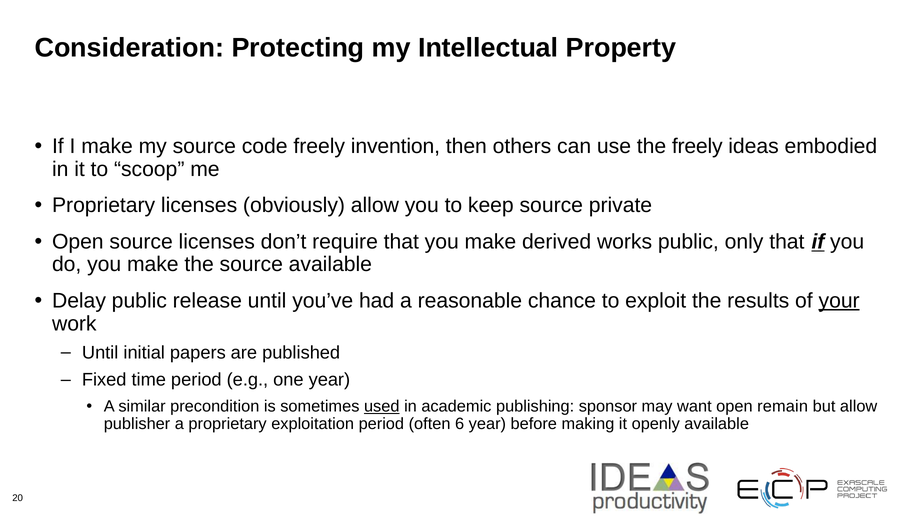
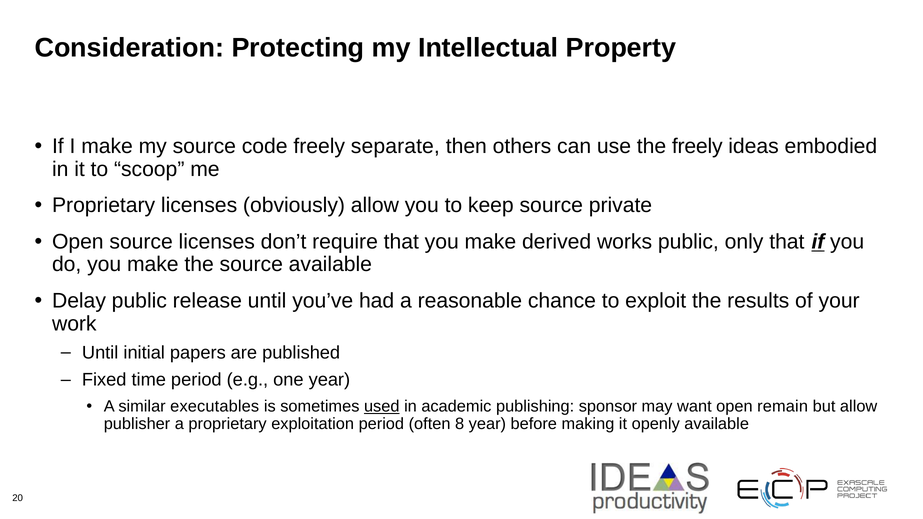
invention: invention -> separate (395, 146)
your underline: present -> none (839, 301)
precondition: precondition -> executables (215, 407)
6: 6 -> 8 (460, 424)
